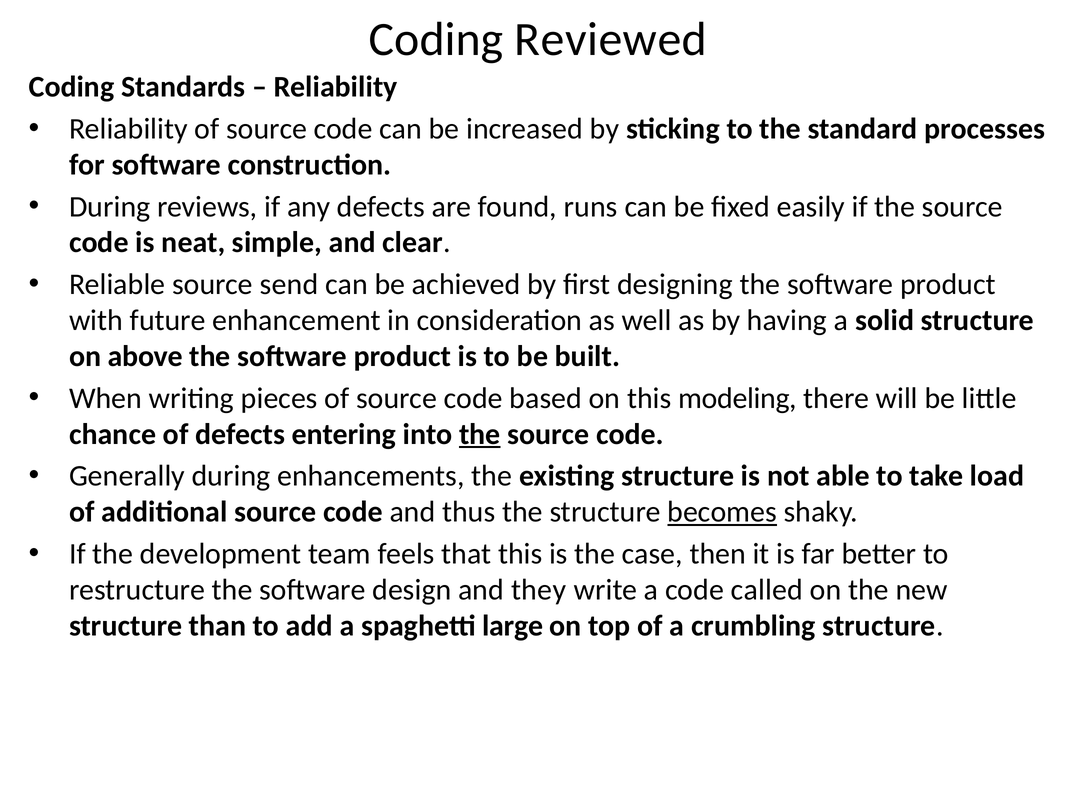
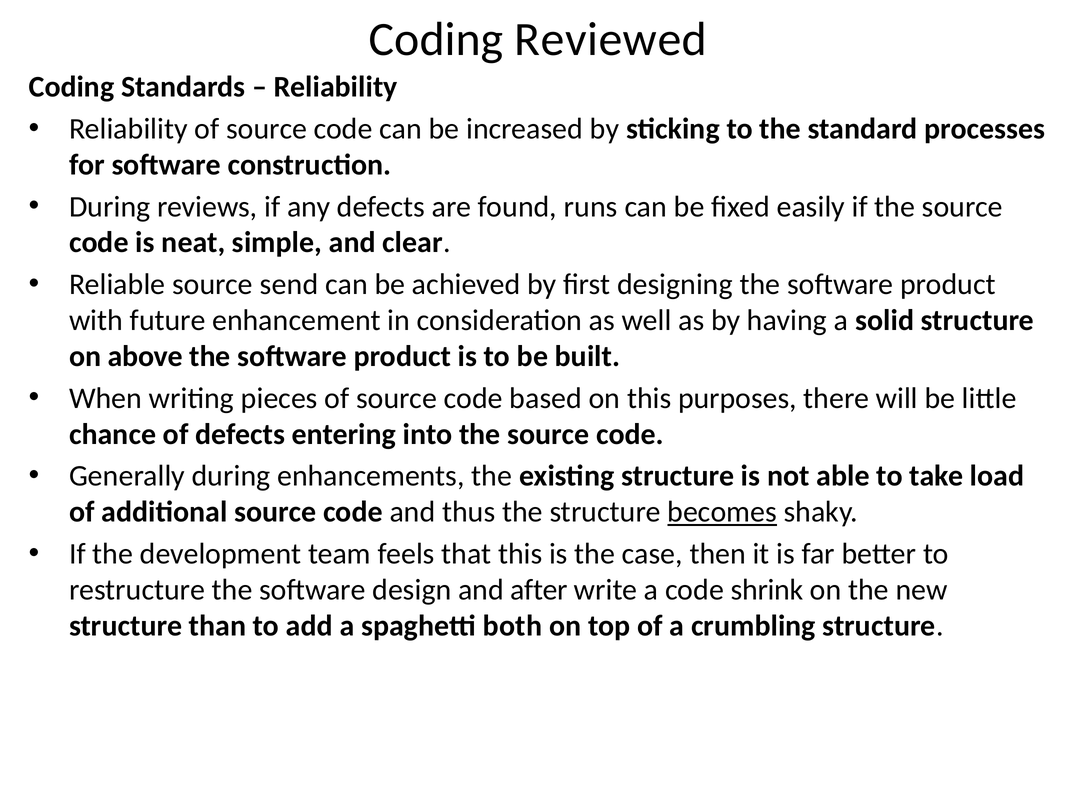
modeling: modeling -> purposes (737, 398)
the underline: present -> none (480, 434)
they: they -> after (539, 590)
called: called -> shrink (767, 590)
large: large -> both (512, 626)
